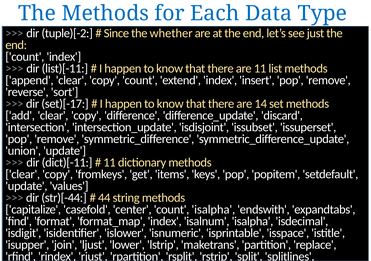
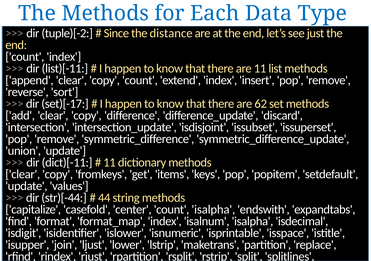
whether: whether -> distance (171, 33)
14: 14 -> 62 (261, 104)
